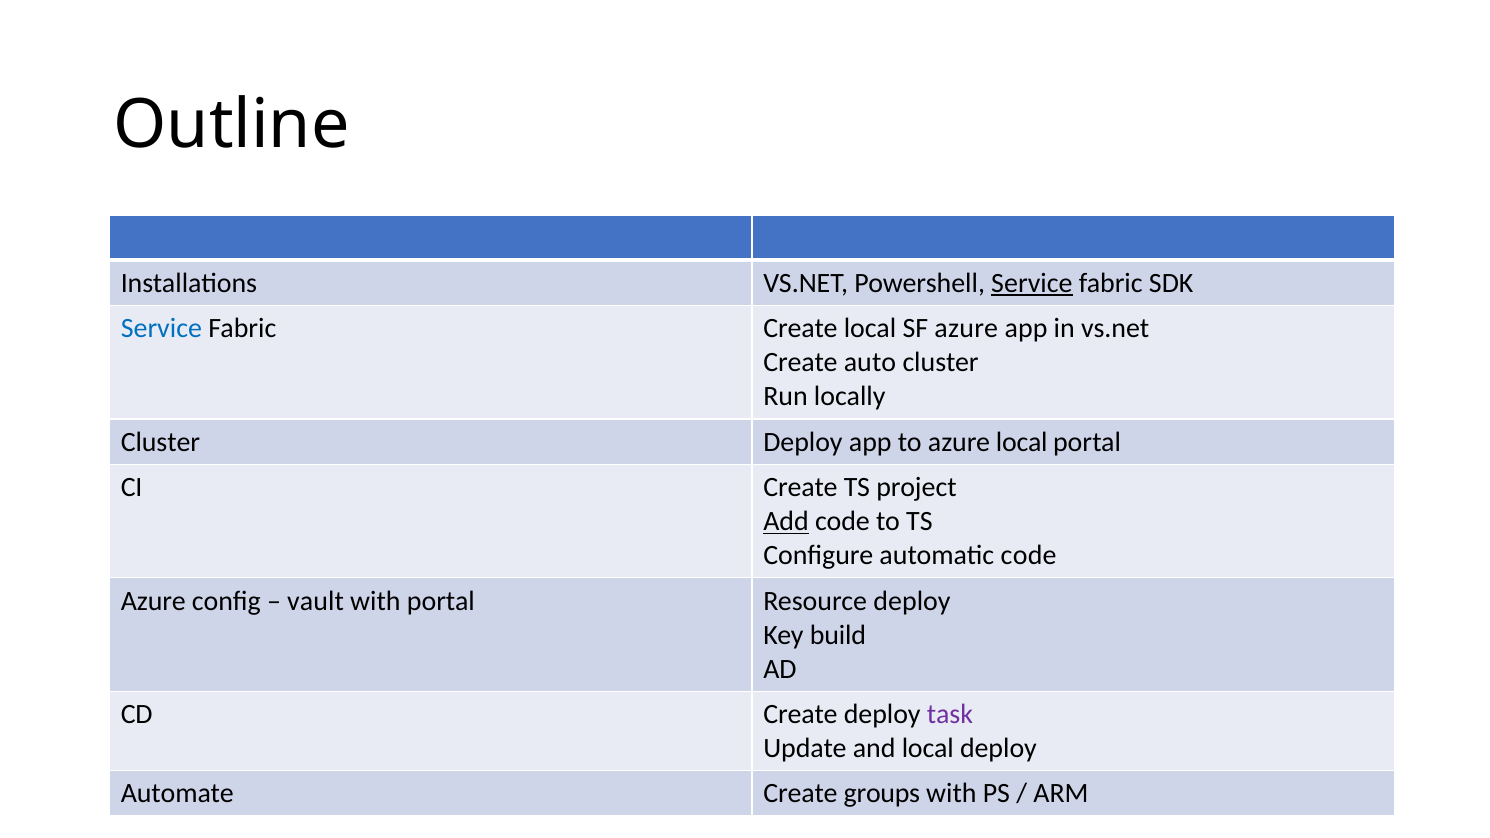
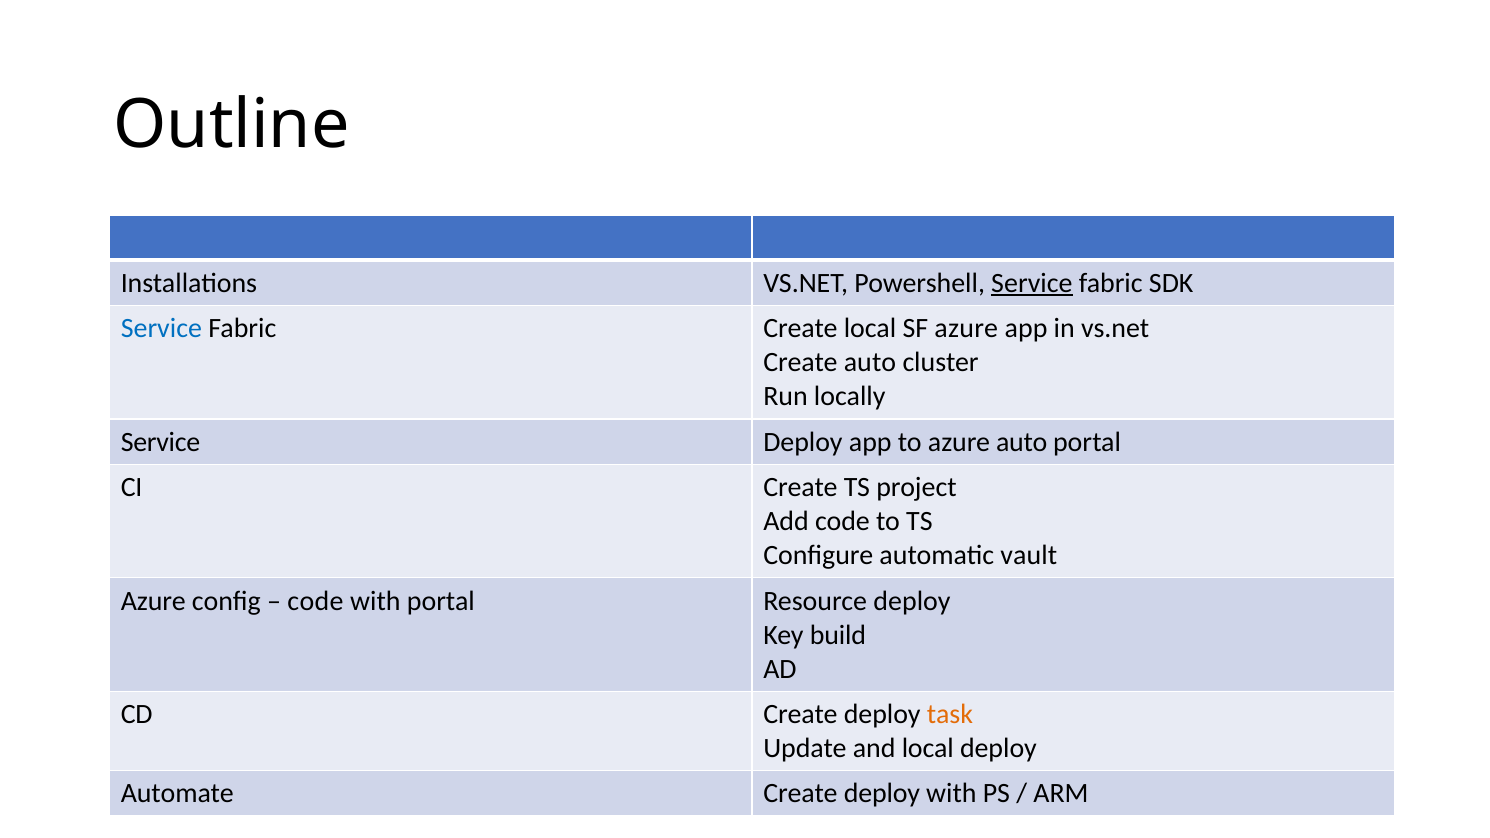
Cluster: Cluster -> Service (161, 442)
azure local: local -> auto (1022, 442)
Add underline: present -> none (786, 521)
automatic code: code -> vault (1029, 556)
vault: vault -> code (315, 601)
task colour: purple -> orange (950, 714)
Automate Create groups: groups -> deploy (882, 794)
